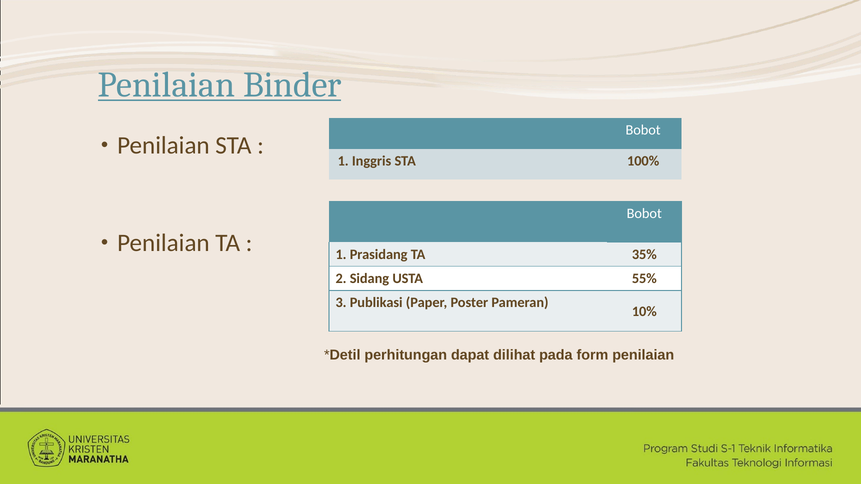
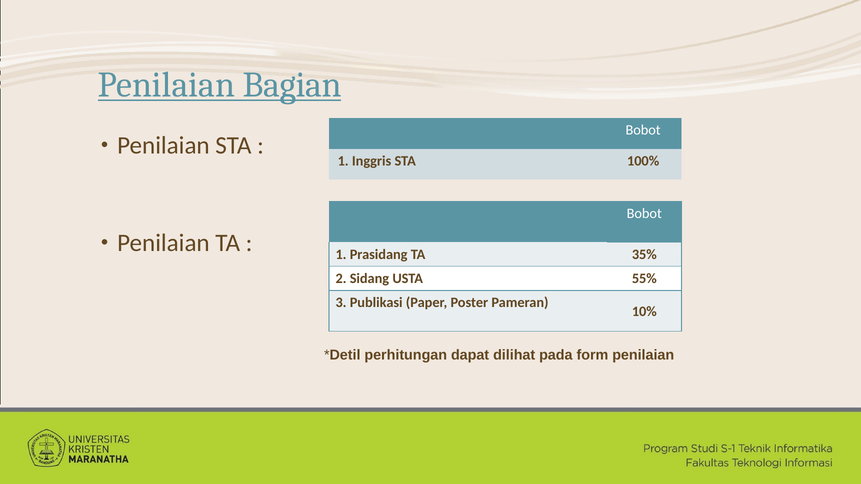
Binder: Binder -> Bagian (292, 85)
